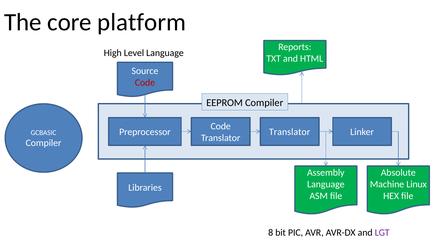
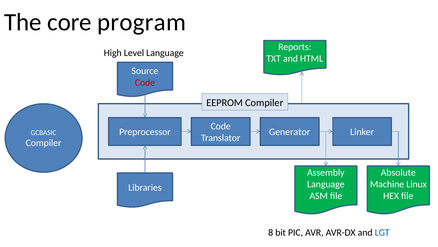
platform: platform -> program (142, 22)
Translator: Translator -> Generator (290, 132)
LGT colour: purple -> blue (382, 232)
